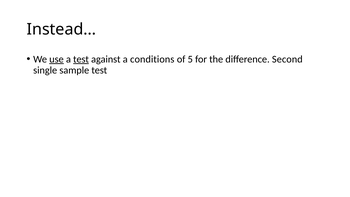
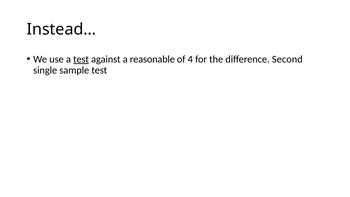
use underline: present -> none (56, 59)
conditions: conditions -> reasonable (152, 59)
5: 5 -> 4 (190, 59)
